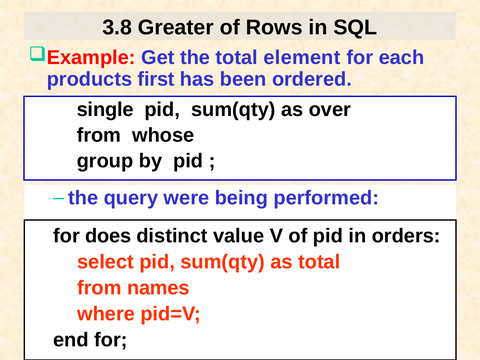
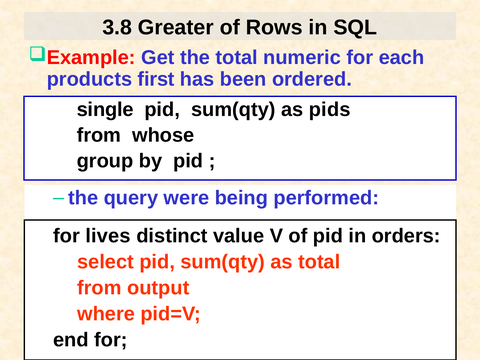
element: element -> numeric (302, 58)
over: over -> pids (330, 110)
does: does -> lives (108, 236)
names: names -> output (158, 288)
